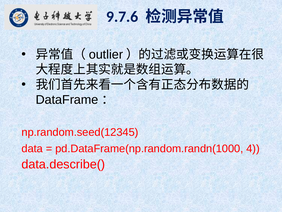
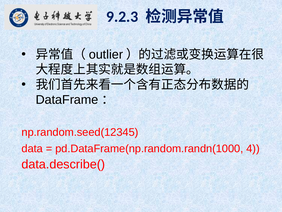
9.7.6: 9.7.6 -> 9.2.3 (122, 17)
